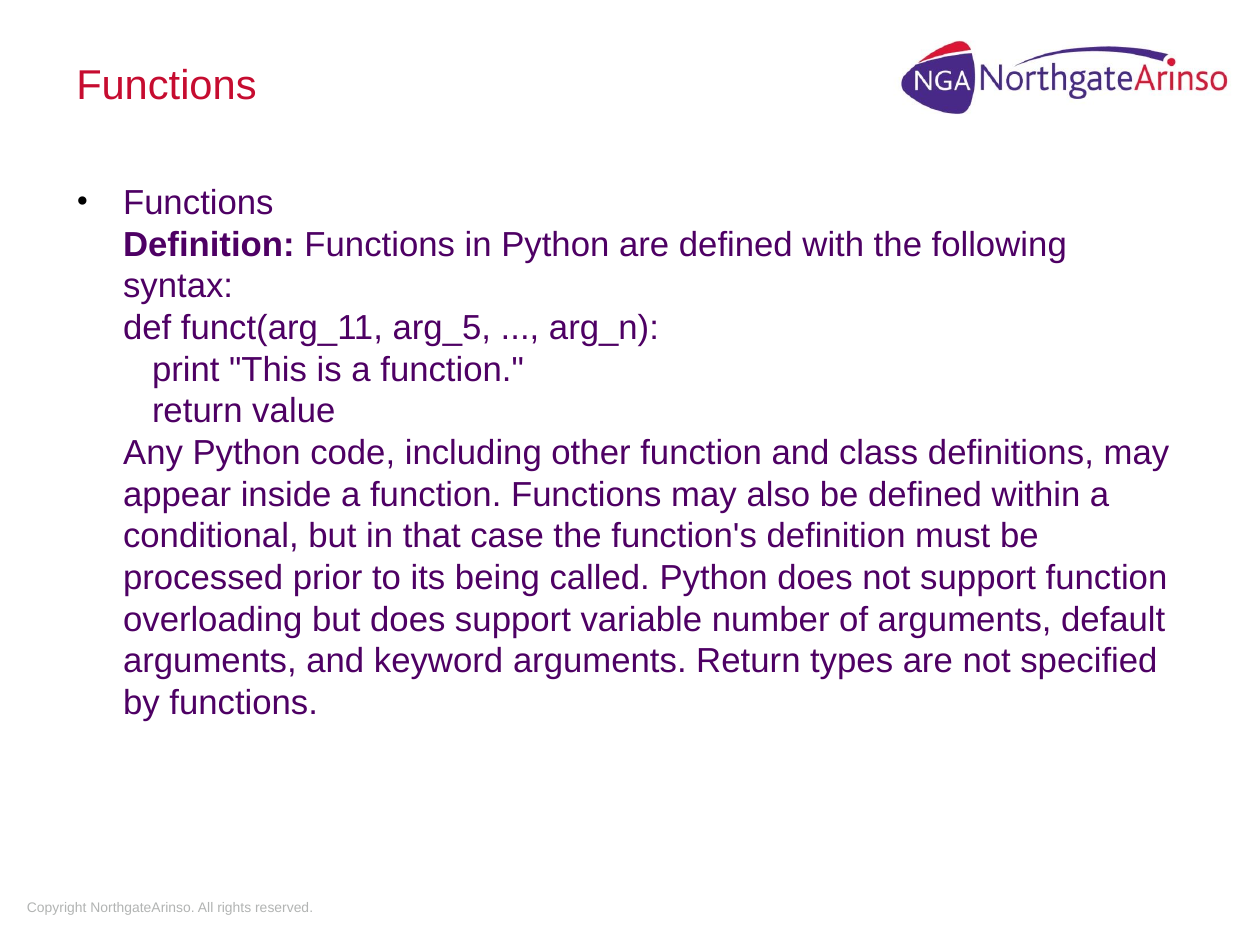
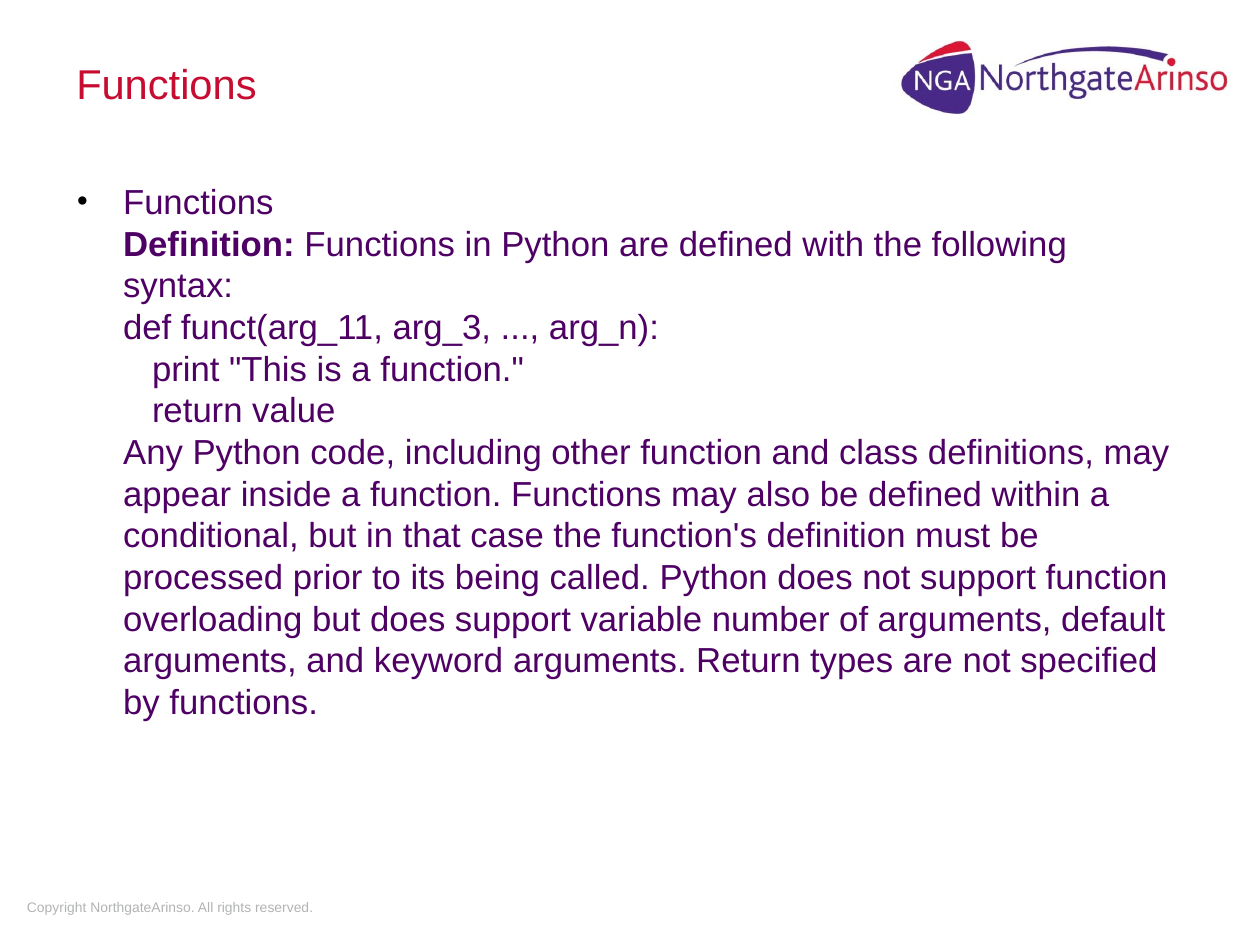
arg_5: arg_5 -> arg_3 (442, 328)
